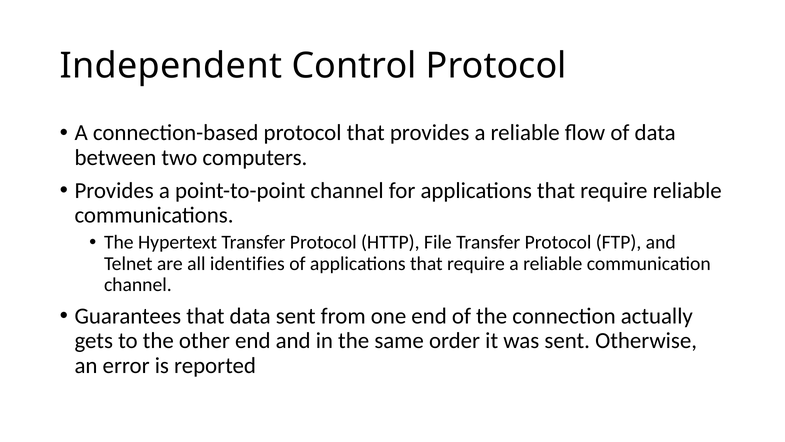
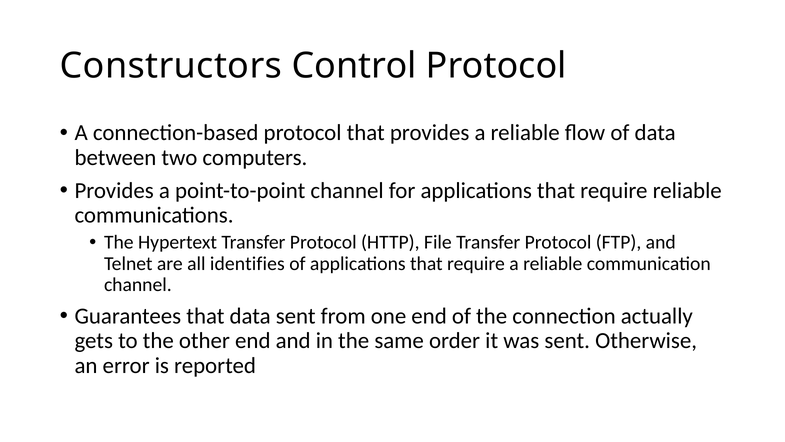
Independent: Independent -> Constructors (171, 66)
